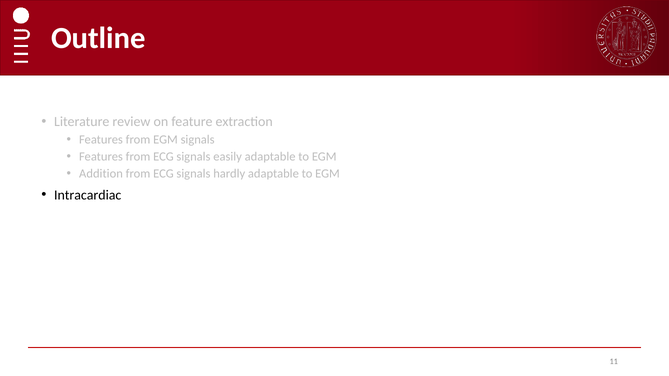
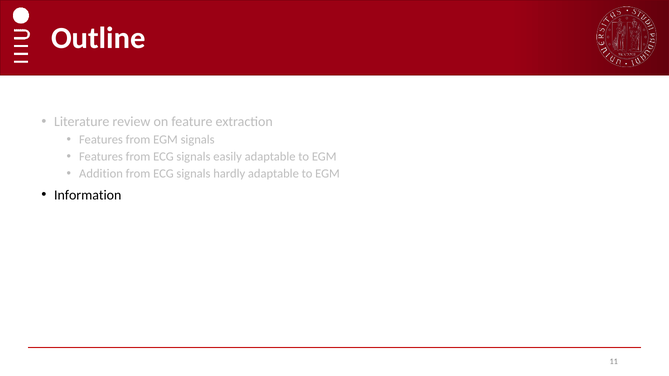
Intracardiac: Intracardiac -> Information (88, 195)
